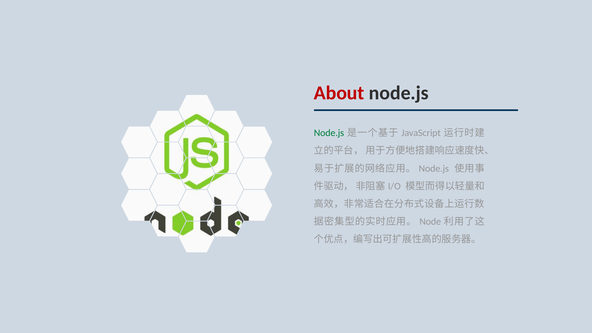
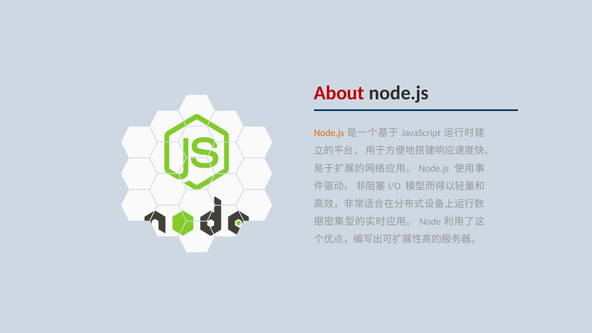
Node.js colour: green -> orange (329, 133)
